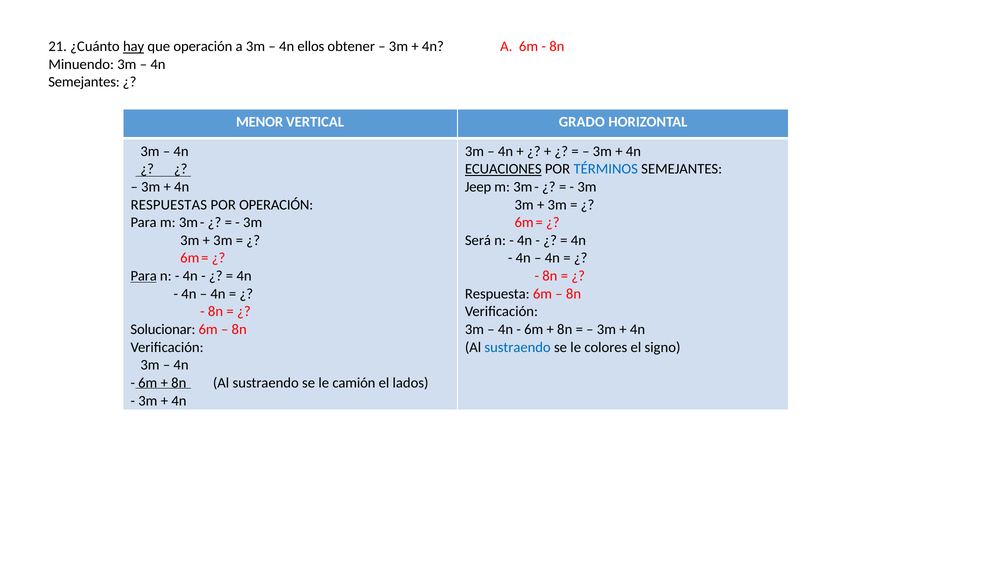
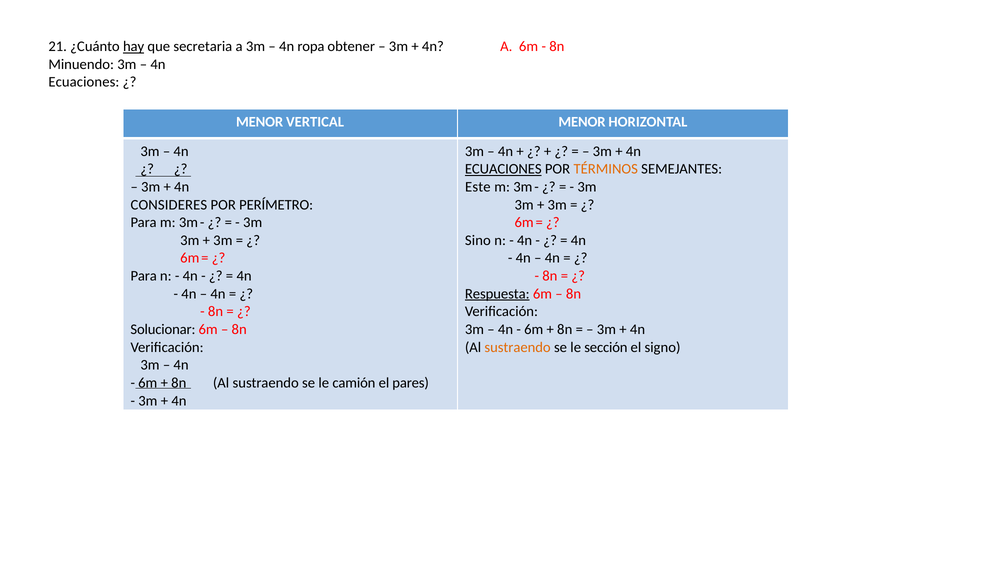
que operación: operación -> secretaria (203, 47)
ellos: ellos -> ropa (311, 47)
Semejantes: Semejantes -> Ecuaciones (84, 82)
VERTICAL GRADO: GRADO -> MENOR (582, 122)
TÉRMINOS colour: blue -> orange (606, 169)
Jeep: Jeep -> Este (478, 187)
RESPUESTAS: RESPUESTAS -> CONSIDERES (169, 205)
POR OPERACIÓN: OPERACIÓN -> PERÍMETRO (276, 205)
Será: Será -> Sino (478, 240)
Para underline: present -> none (144, 276)
Respuesta underline: none -> present (497, 294)
sustraendo colour: blue -> orange (518, 347)
colores: colores -> sección (606, 347)
lados: lados -> pares (411, 383)
